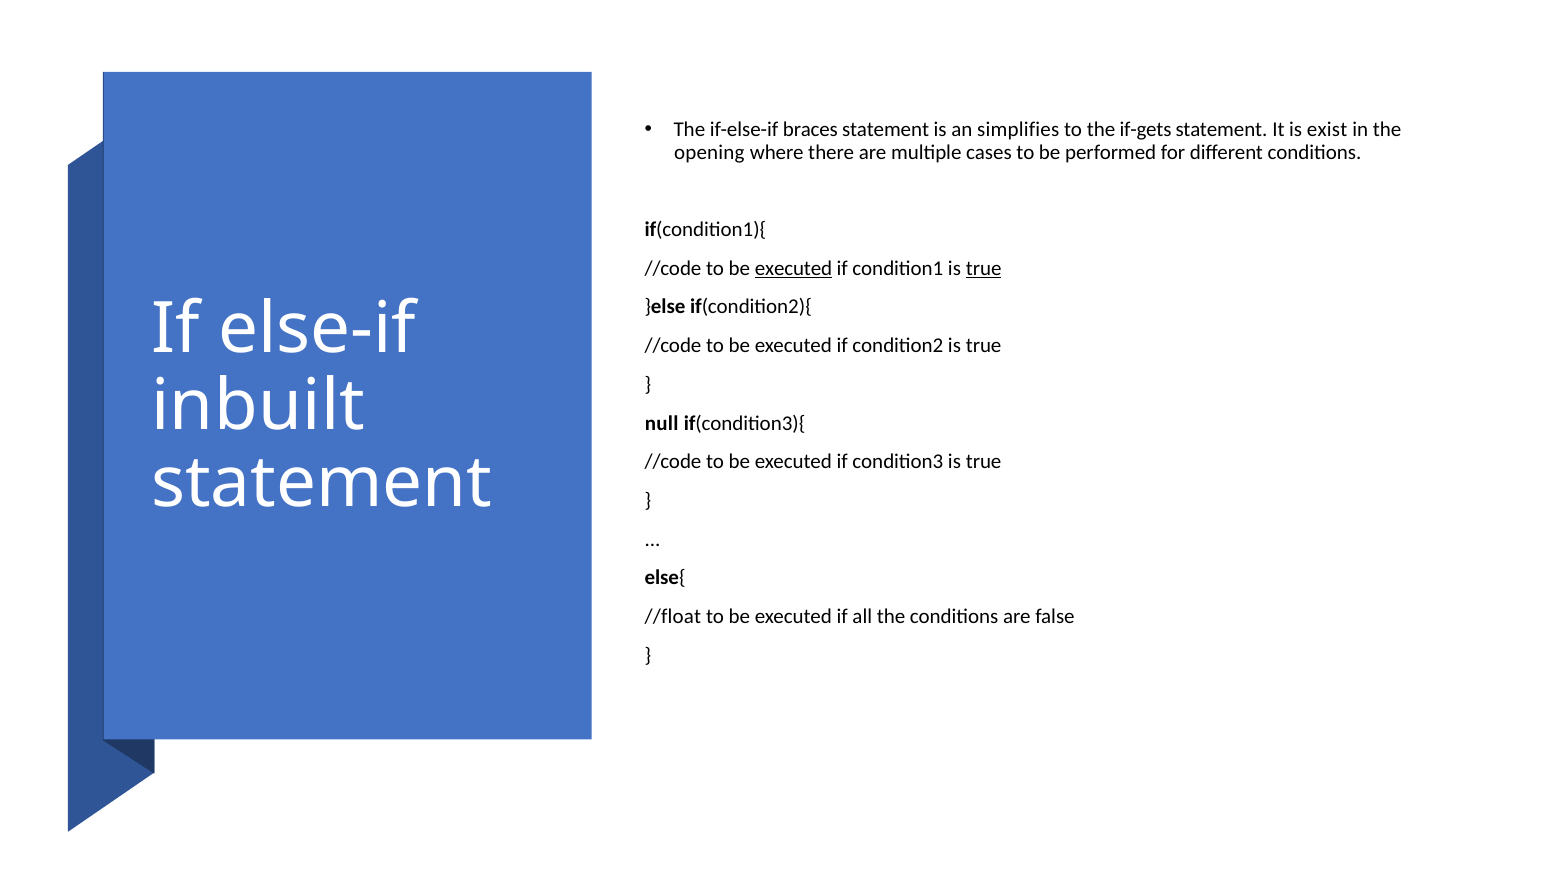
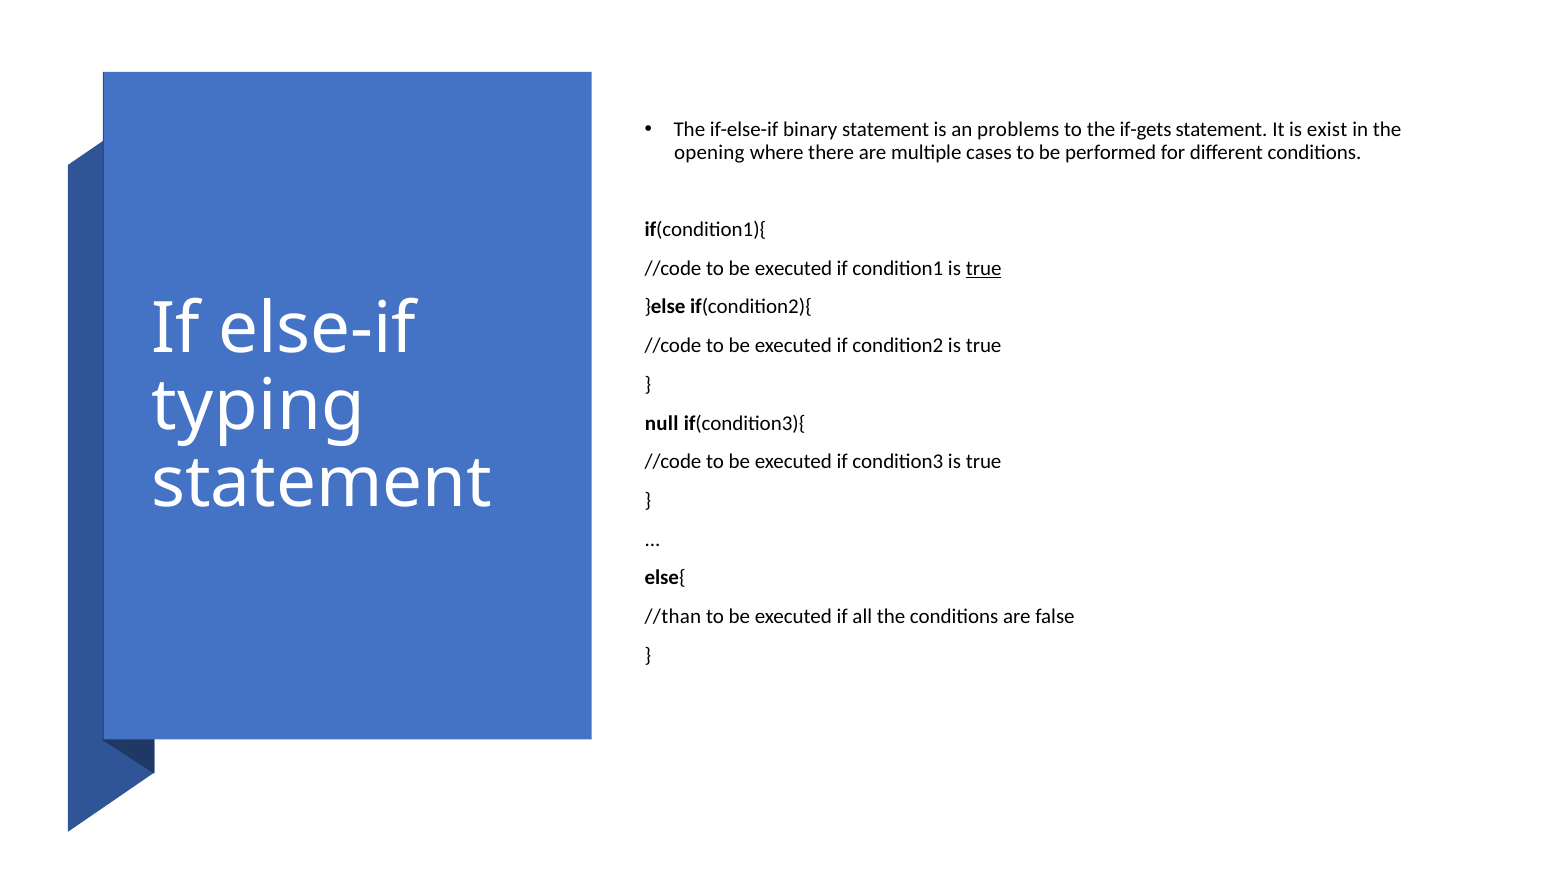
braces: braces -> binary (810, 130)
simplifies: simplifies -> problems (1018, 130)
executed underline: present -> none (793, 268)
inbuilt: inbuilt -> typing (258, 406)
//float: //float -> //than (673, 617)
